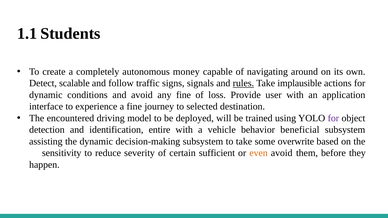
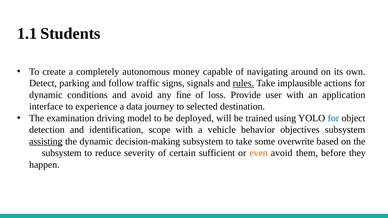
scalable: scalable -> parking (74, 83)
a fine: fine -> data (134, 107)
encountered: encountered -> examination (70, 118)
for colour: purple -> blue (333, 118)
entire: entire -> scope (160, 130)
beneficial: beneficial -> objectives (300, 130)
assisting underline: none -> present (46, 142)
sensitivity: sensitivity -> subsystem (62, 153)
